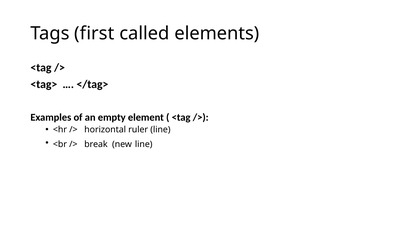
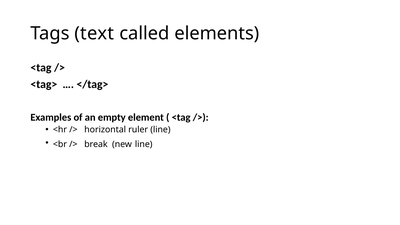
first: first -> text (94, 34)
